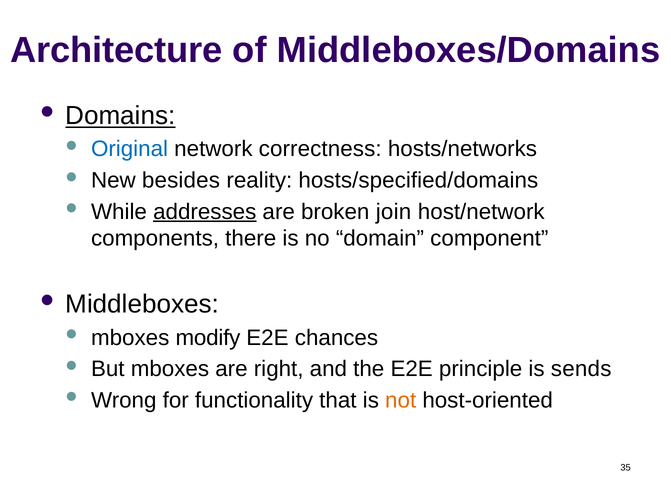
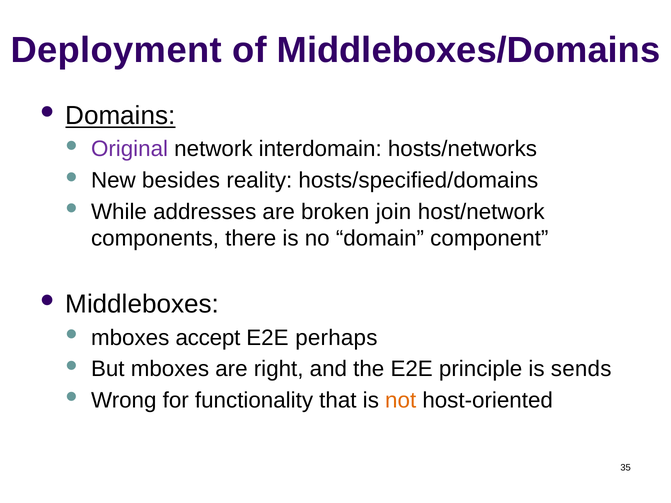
Architecture: Architecture -> Deployment (116, 50)
Original colour: blue -> purple (130, 149)
correctness: correctness -> interdomain (320, 149)
addresses underline: present -> none (205, 212)
modify: modify -> accept (208, 338)
chances: chances -> perhaps (336, 338)
